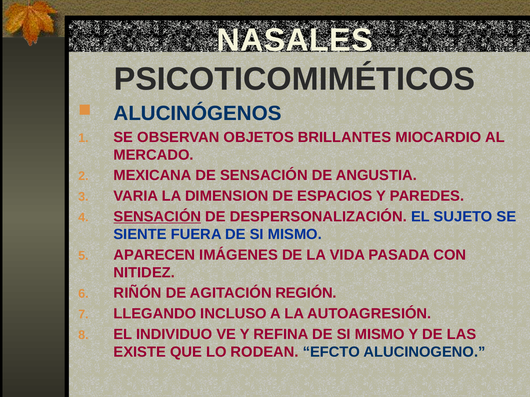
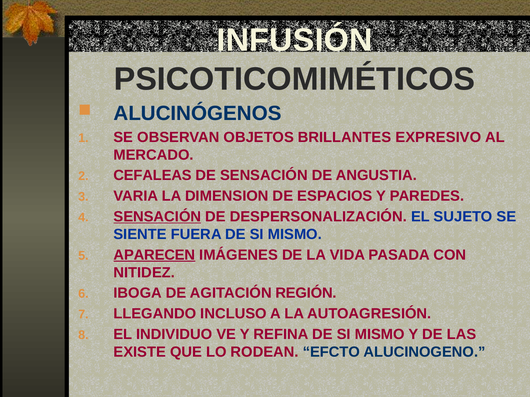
NASALES: NASALES -> INFUSIÓN (295, 40)
MIOCARDIO: MIOCARDIO -> EXPRESIVO (438, 137)
MEXICANA: MEXICANA -> CEFALEAS (152, 176)
APARECEN underline: none -> present (154, 255)
RIÑÓN: RIÑÓN -> IBOGA (138, 293)
